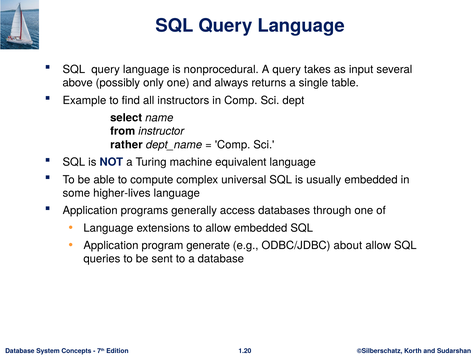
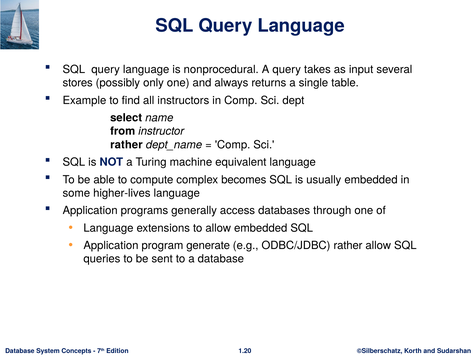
above: above -> stores (78, 83)
universal: universal -> becomes (244, 180)
ODBC/JDBC about: about -> rather (348, 245)
